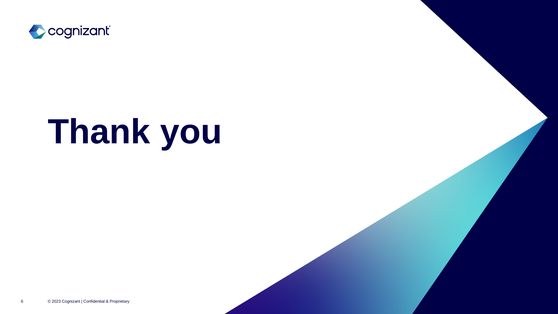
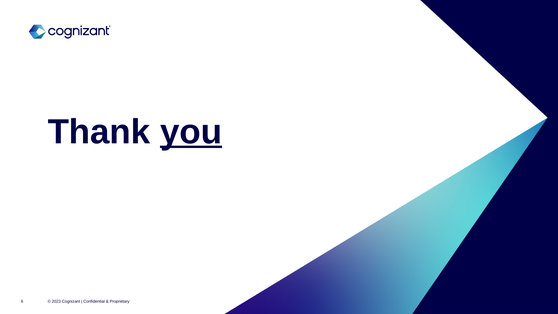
you underline: none -> present (191, 132)
